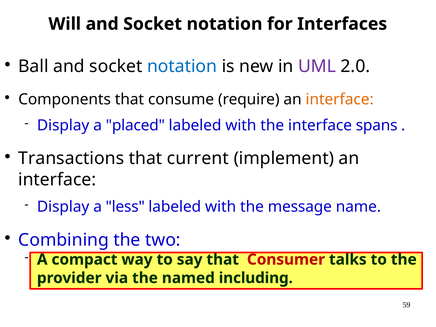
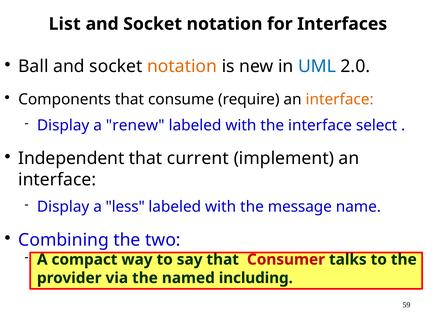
Will: Will -> List (65, 24)
notation colour: blue -> orange (182, 67)
UML colour: purple -> blue (317, 67)
placed: placed -> renew (135, 125)
spans: spans -> select (377, 125)
Transactions: Transactions -> Independent (71, 158)
